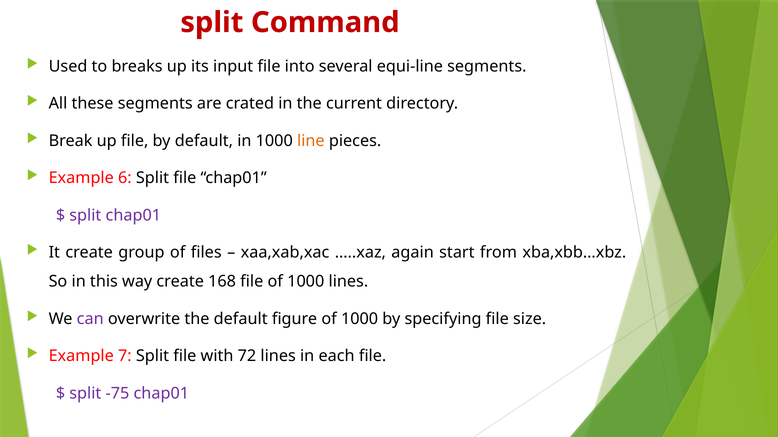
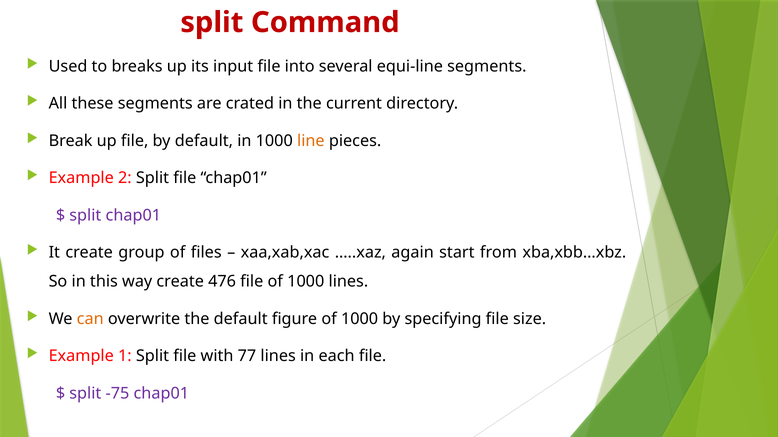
6: 6 -> 2 (125, 178)
168: 168 -> 476 (222, 282)
can colour: purple -> orange (90, 319)
7: 7 -> 1 (125, 357)
72: 72 -> 77 (247, 357)
